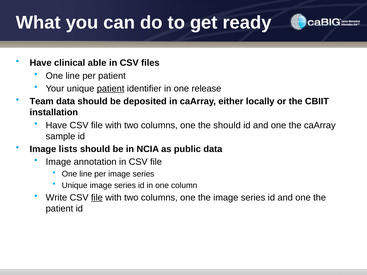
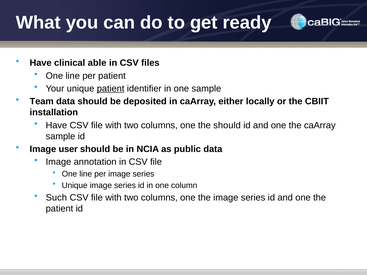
one release: release -> sample (206, 89)
lists: lists -> user (68, 149)
Write: Write -> Such (56, 198)
file underline: present -> none (97, 198)
